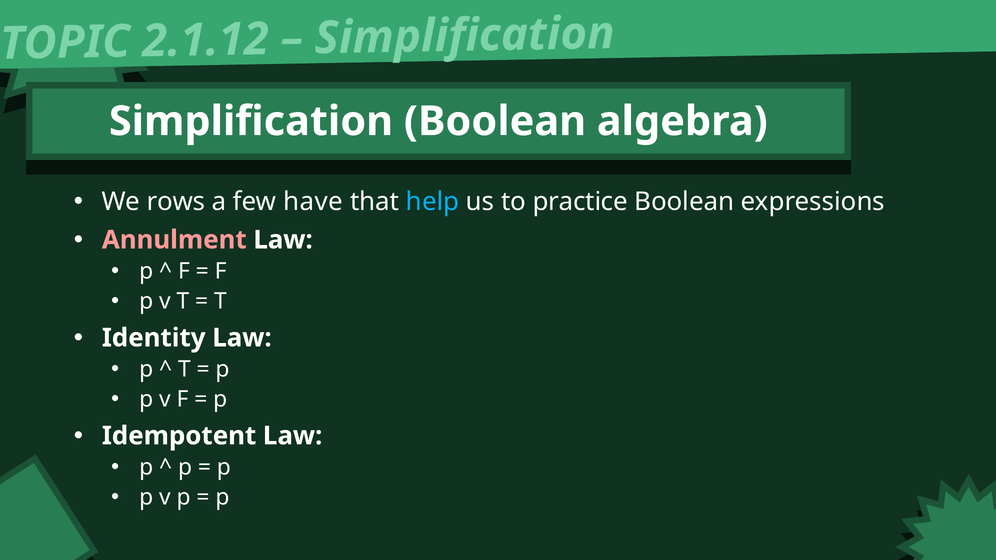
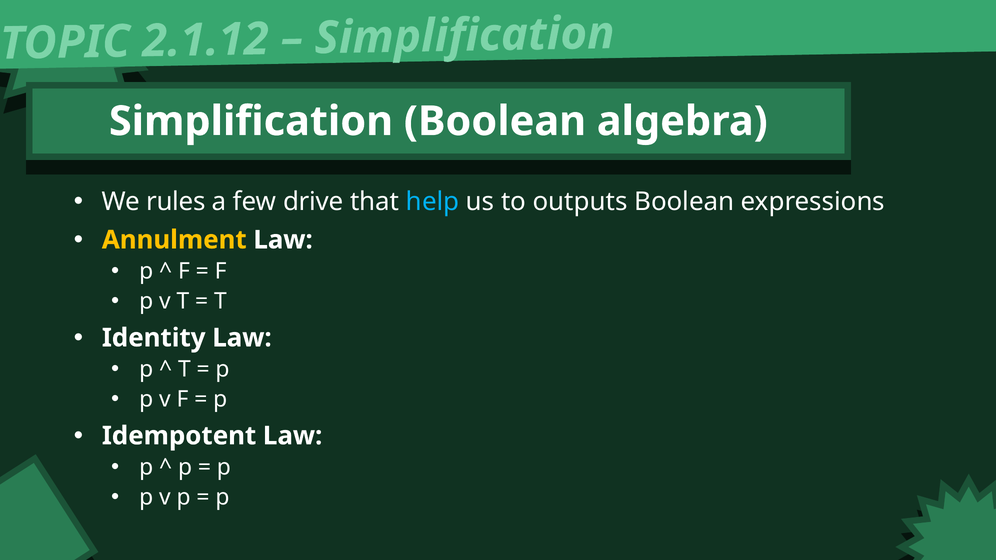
rows: rows -> rules (176, 202)
have: have -> drive (313, 202)
practice: practice -> outputs (580, 202)
Annulment colour: pink -> yellow (174, 240)
